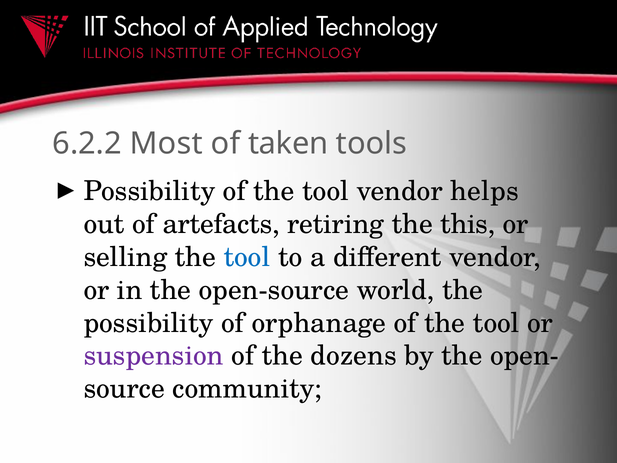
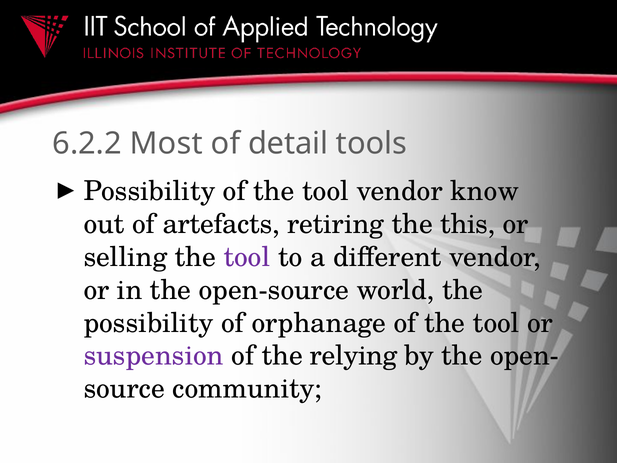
taken: taken -> detail (288, 144)
helps: helps -> know (485, 191)
tool colour: blue -> purple (247, 257)
dozens: dozens -> relying (354, 356)
